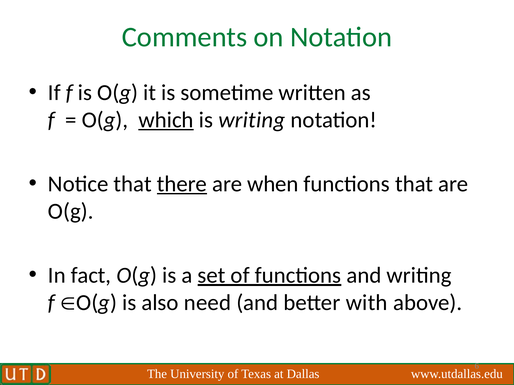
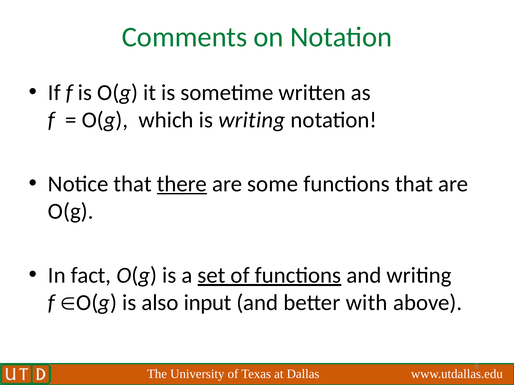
which underline: present -> none (166, 120)
when: when -> some (273, 184)
need: need -> input (208, 303)
